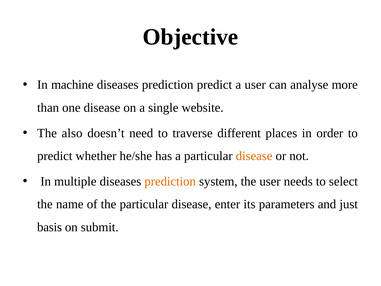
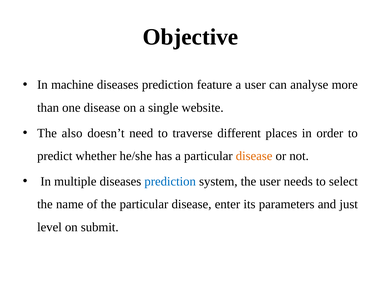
prediction predict: predict -> feature (214, 85)
prediction colour: orange -> blue (170, 181)
basis: basis -> level (49, 227)
